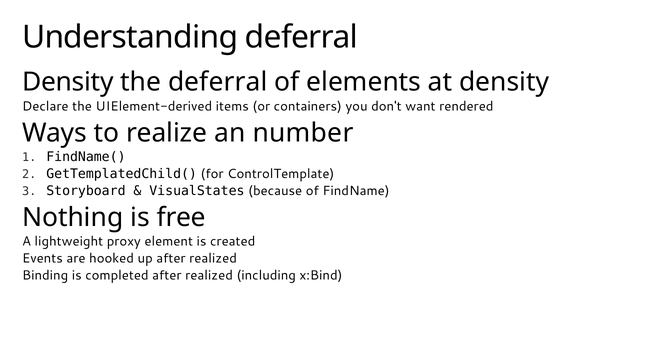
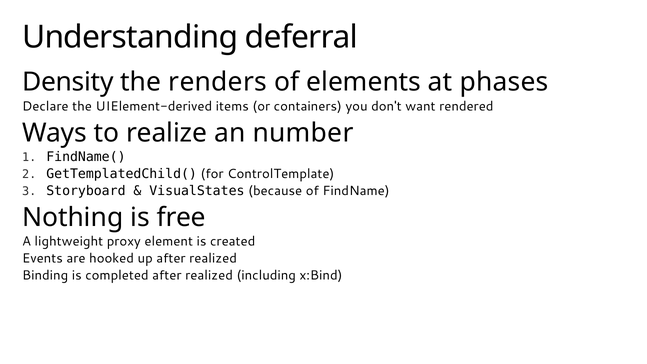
the deferral: deferral -> renders (218, 82)
at density: density -> phases (504, 82)
